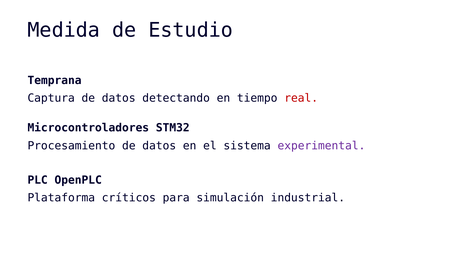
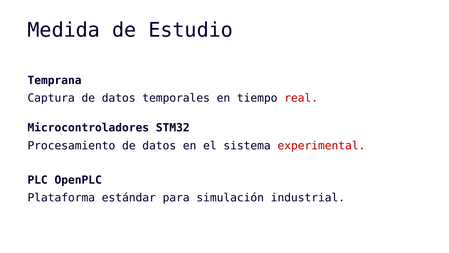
detectando: detectando -> temporales (176, 98)
experimental colour: purple -> red (321, 145)
críticos: críticos -> estándar (129, 198)
